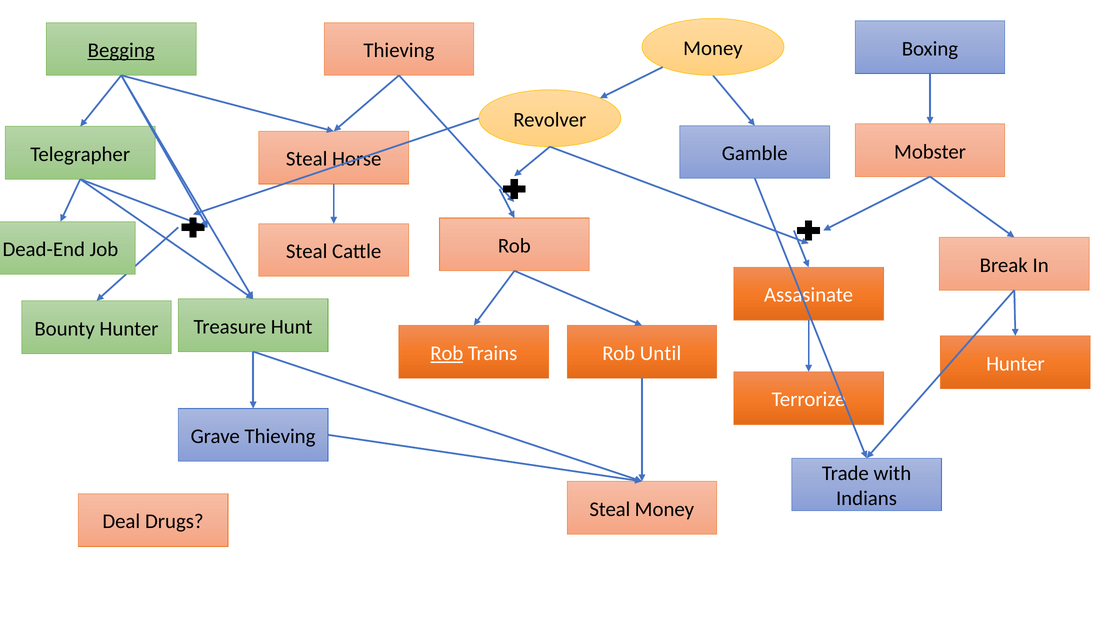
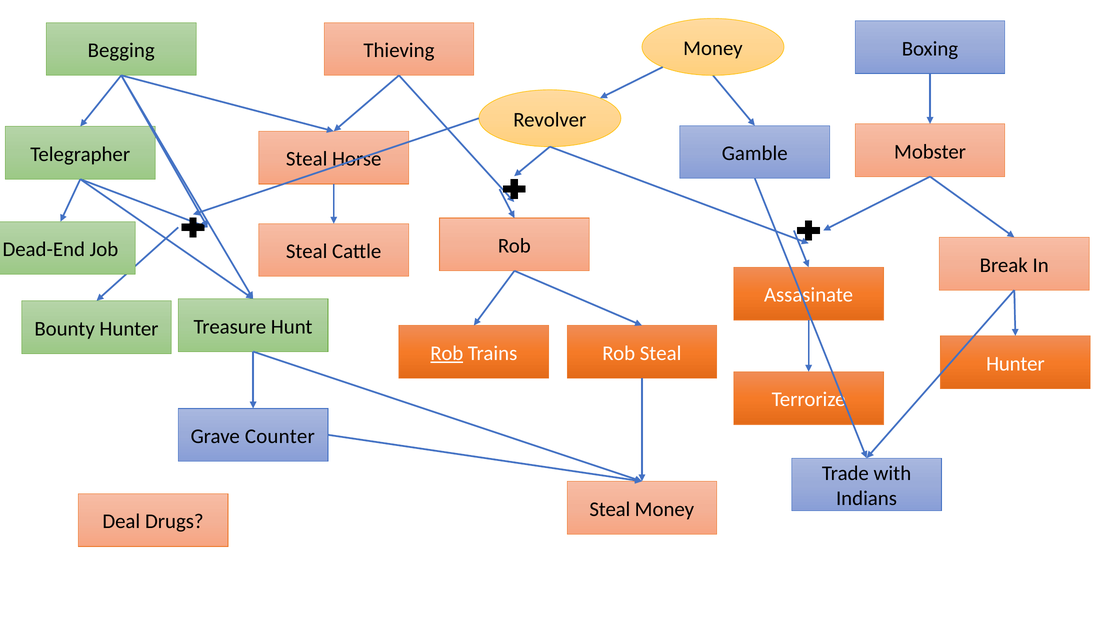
Begging underline: present -> none (121, 50)
Rob Until: Until -> Steal (661, 353)
Grave Thieving: Thieving -> Counter (280, 436)
